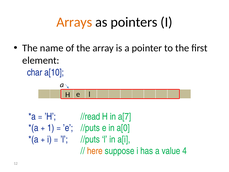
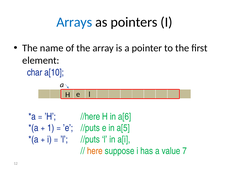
Arrays colour: orange -> blue (74, 22)
//read: //read -> //here (90, 116)
a[7: a[7 -> a[6 (125, 116)
a[0: a[0 -> a[5 (123, 128)
4: 4 -> 7 (185, 151)
